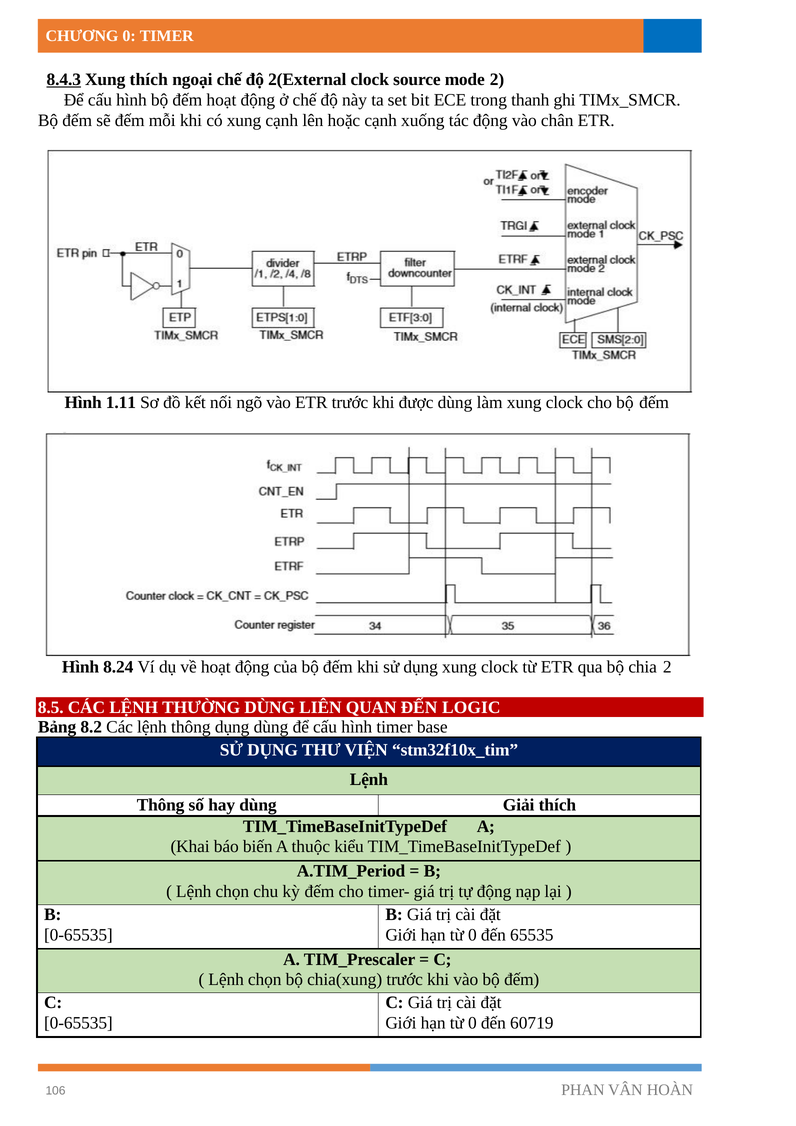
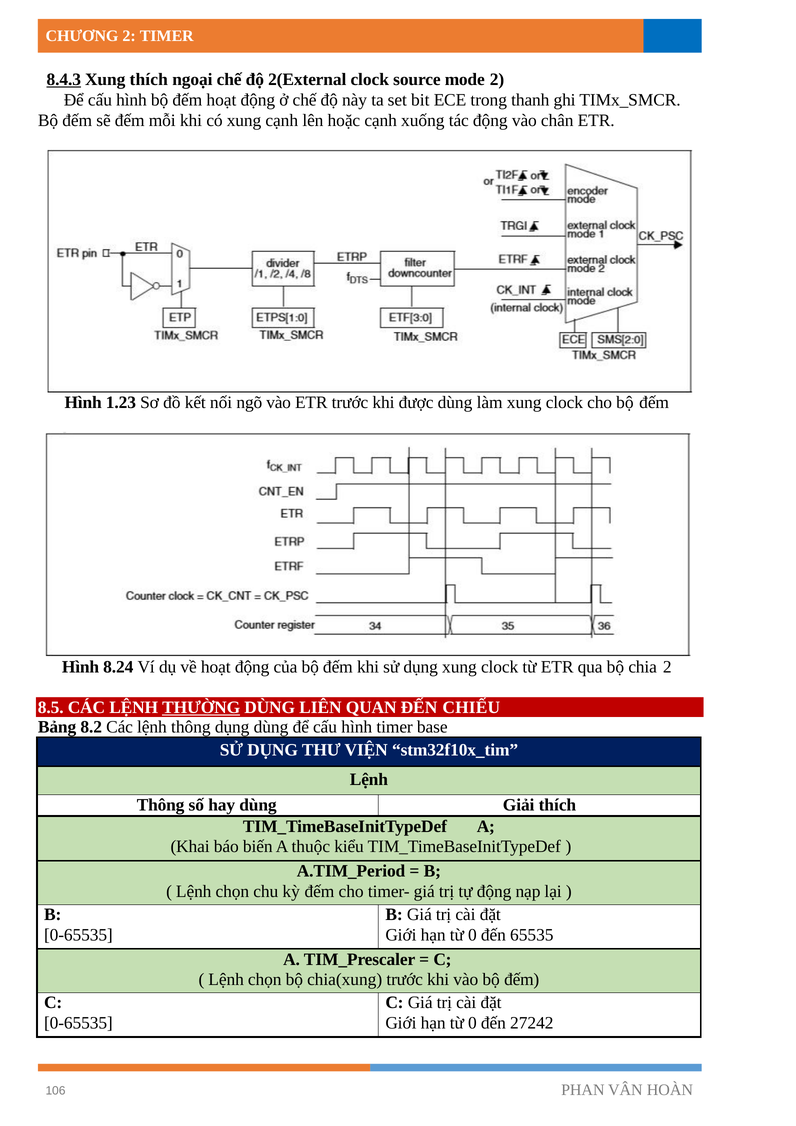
CHƯƠNG 0: 0 -> 2 (129, 36)
1.11: 1.11 -> 1.23 (121, 403)
THƯỜNG underline: none -> present (201, 708)
LOGIC: LOGIC -> CHIẾU (471, 708)
60719: 60719 -> 27242 (532, 1023)
